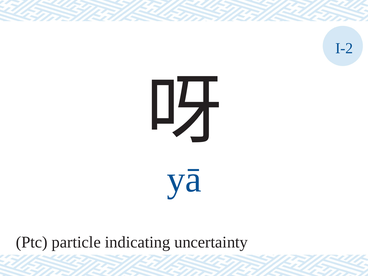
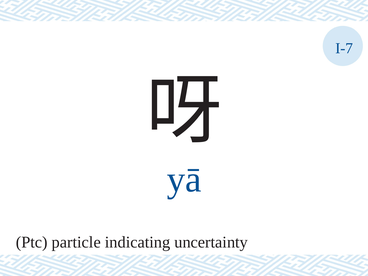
I-2: I-2 -> I-7 (344, 48)
